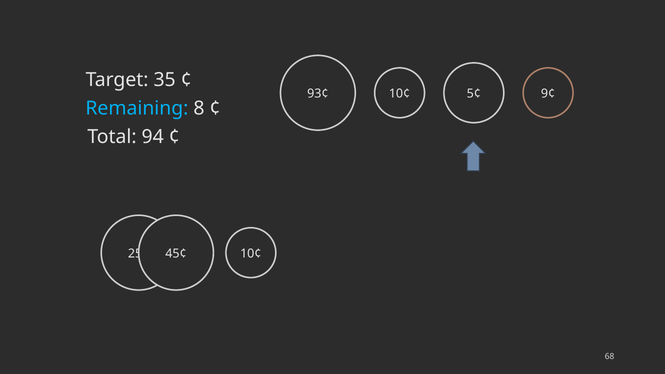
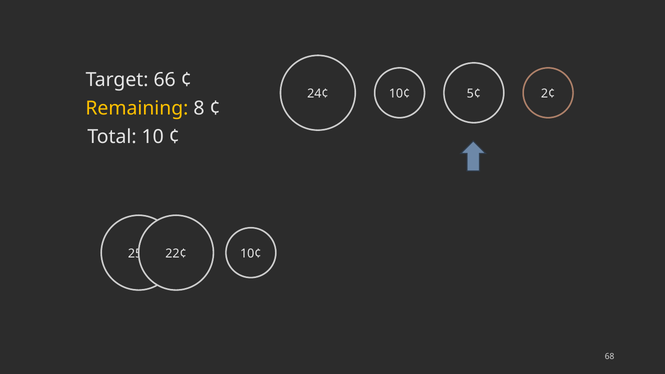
35: 35 -> 66 (165, 80)
93¢: 93¢ -> 24¢ (318, 94)
9¢: 9¢ -> 2¢ (548, 94)
Remaining colour: light blue -> yellow (137, 108)
94: 94 -> 10 (153, 137)
45¢: 45¢ -> 22¢ (176, 254)
